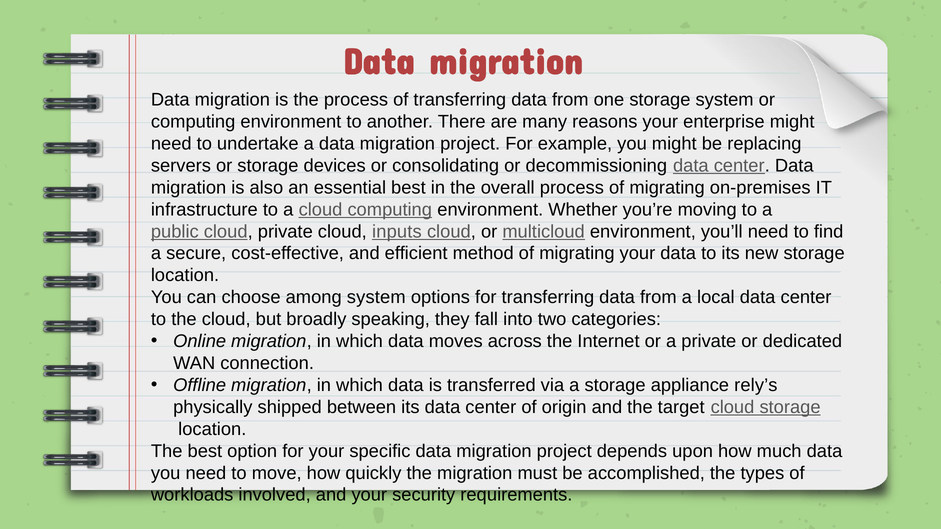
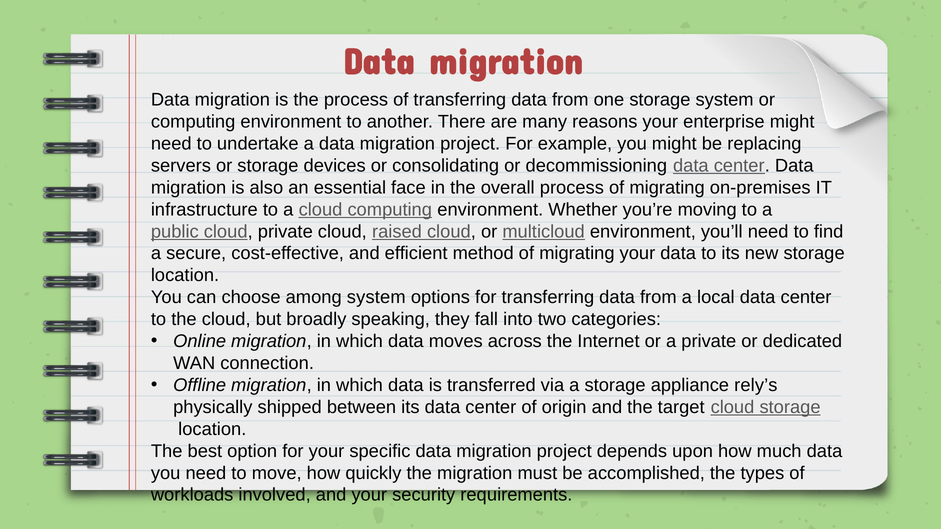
essential best: best -> face (408, 188)
inputs: inputs -> raised (397, 232)
